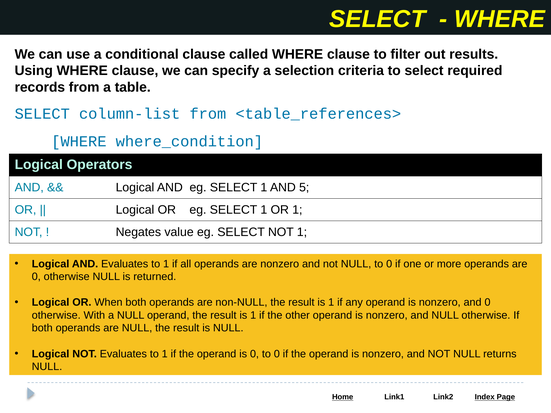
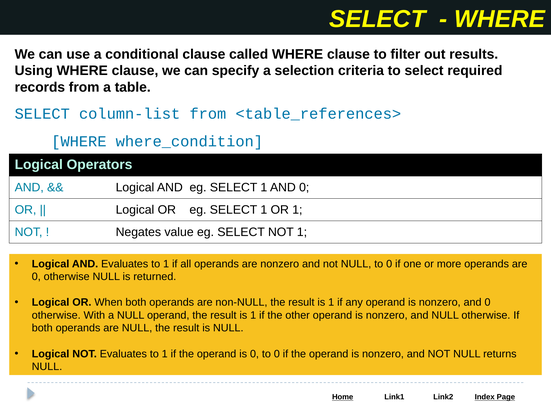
1 AND 5: 5 -> 0 (304, 188)
